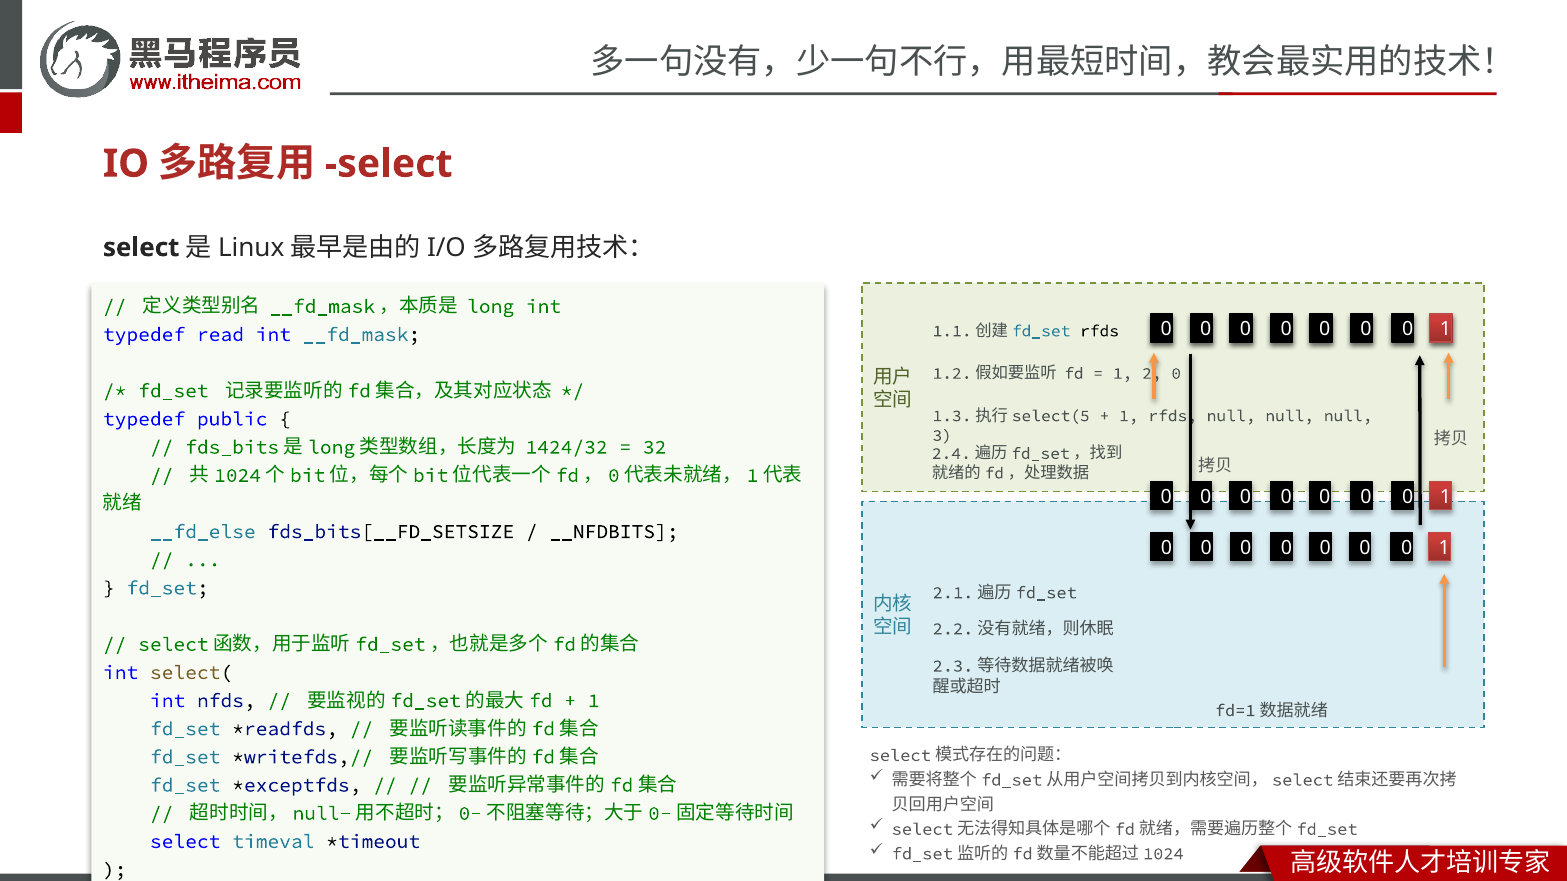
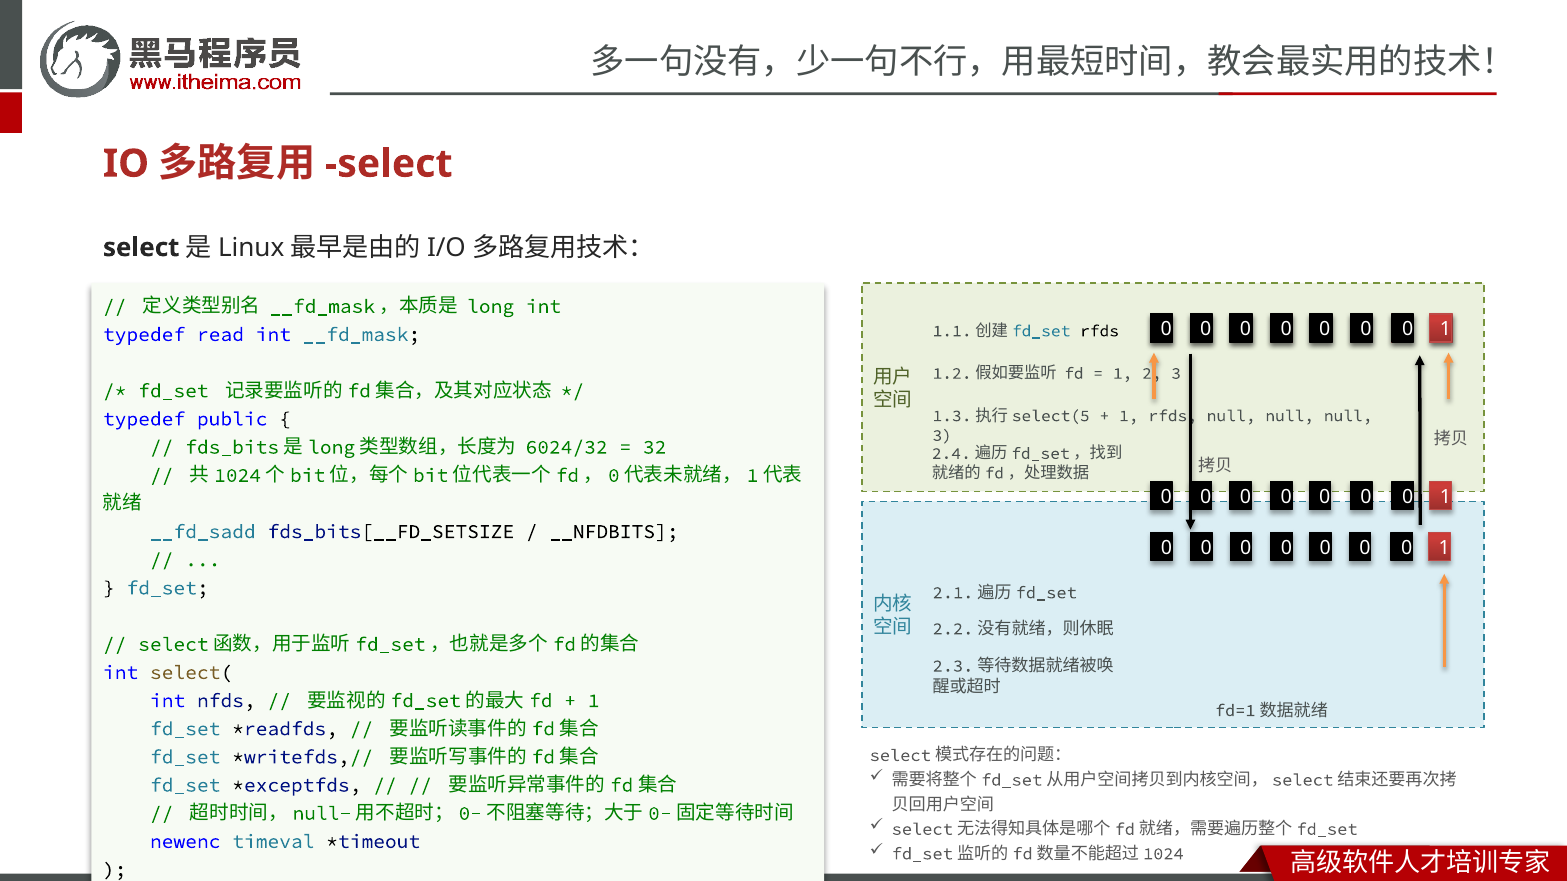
0: 0 -> 3 (1176, 374)
1424/32: 1424/32 -> 6024/32 (567, 447)
__fd_else: __fd_else -> __fd_sadd (203, 532)
select: select -> newenc (185, 842)
